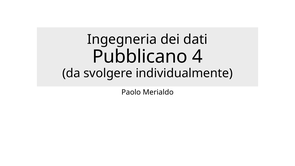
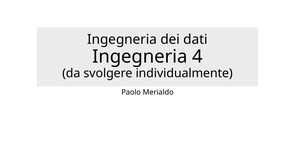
Pubblicano: Pubblicano -> Ingegneria (140, 57)
